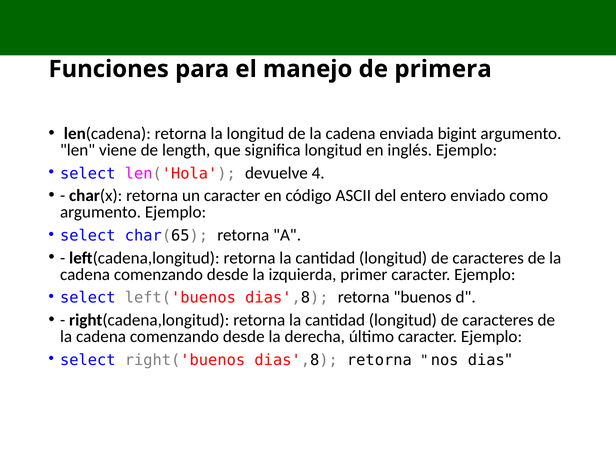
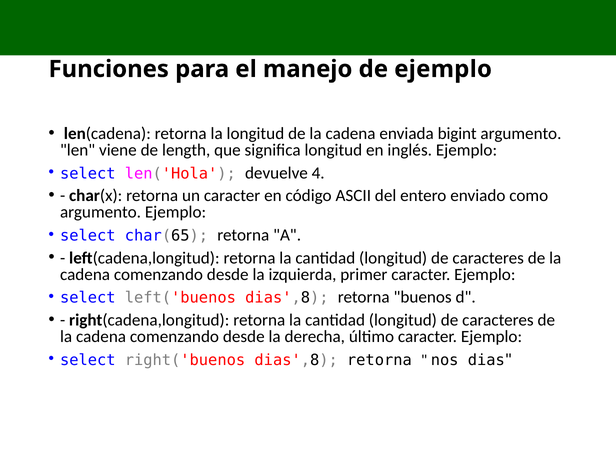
de primera: primera -> ejemplo (443, 69)
